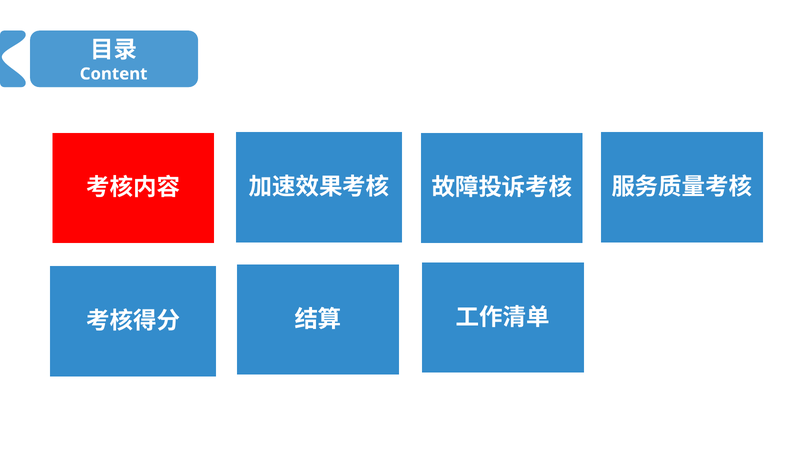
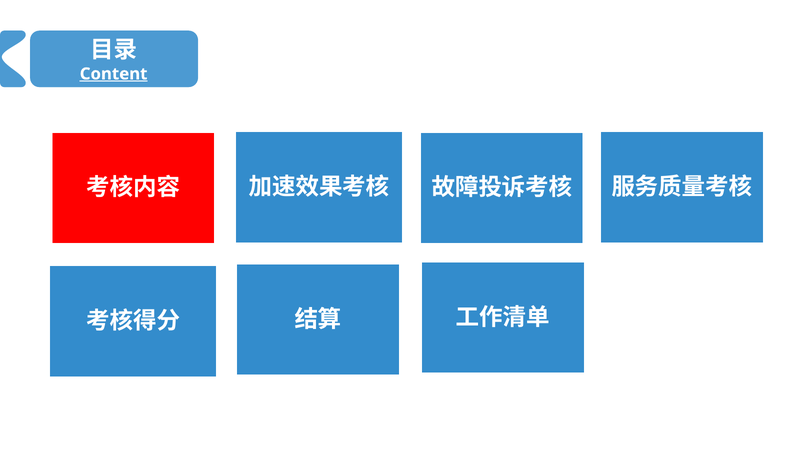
Content underline: none -> present (114, 74)
